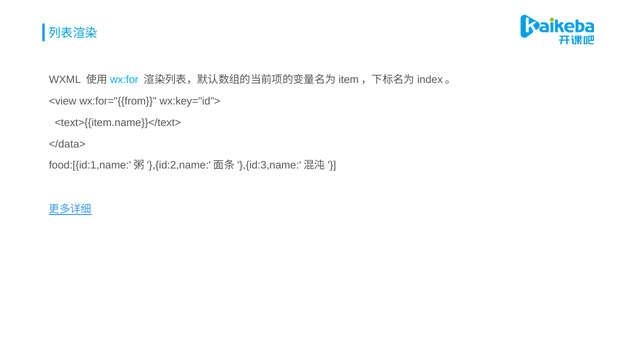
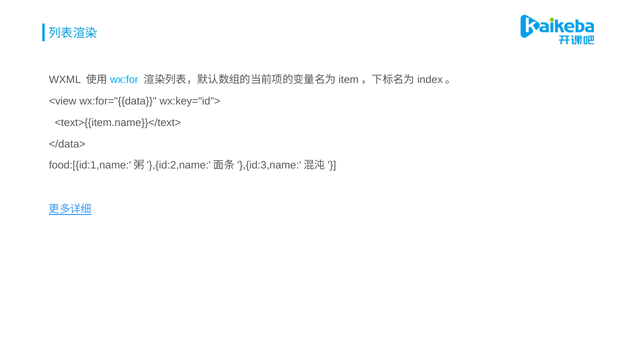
wx:for="{{from: wx:for="{{from -> wx:for="{{data (118, 101)
